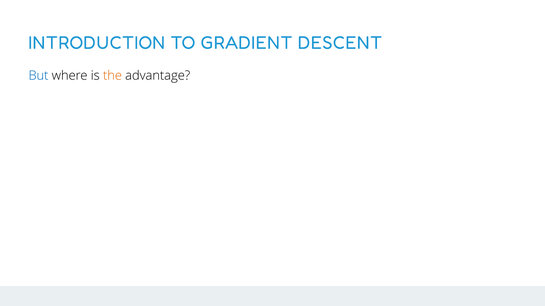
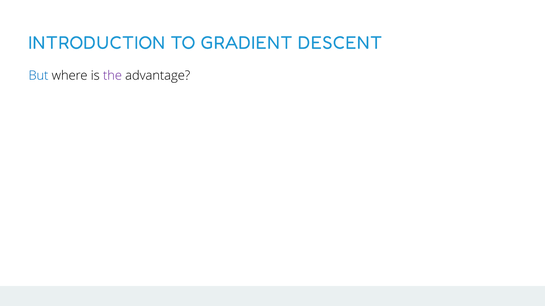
the colour: orange -> purple (112, 76)
